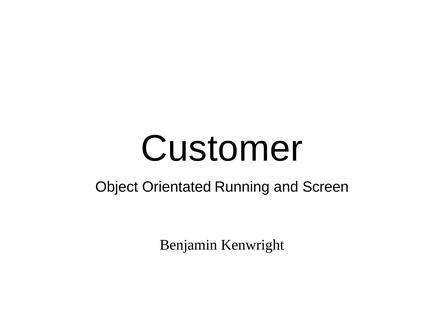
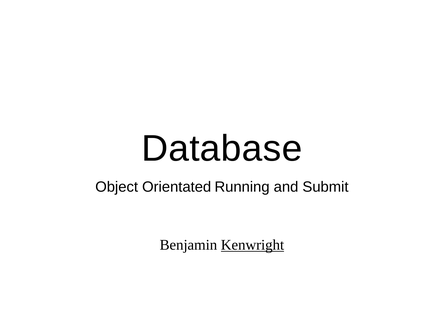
Customer: Customer -> Database (222, 149)
Screen: Screen -> Submit (326, 187)
Kenwright underline: none -> present (252, 245)
